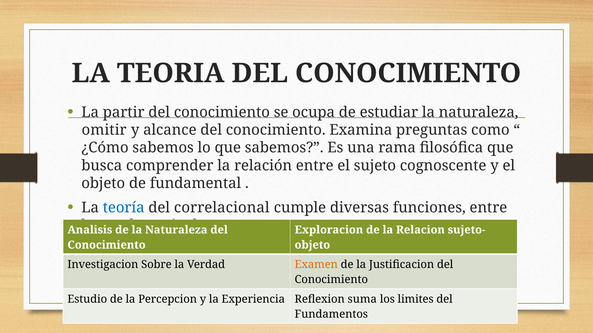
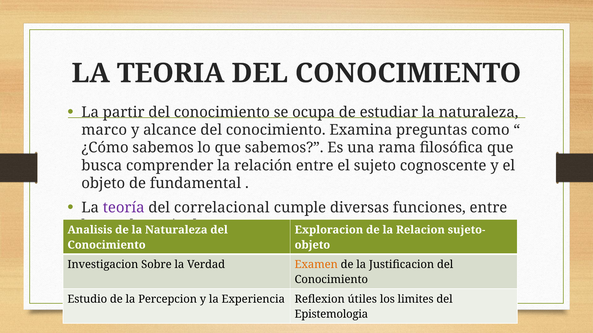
omitir: omitir -> marco (104, 130)
teoría colour: blue -> purple (124, 208)
suma: suma -> útiles (362, 300)
Fundamentos: Fundamentos -> Epistemologia (331, 315)
